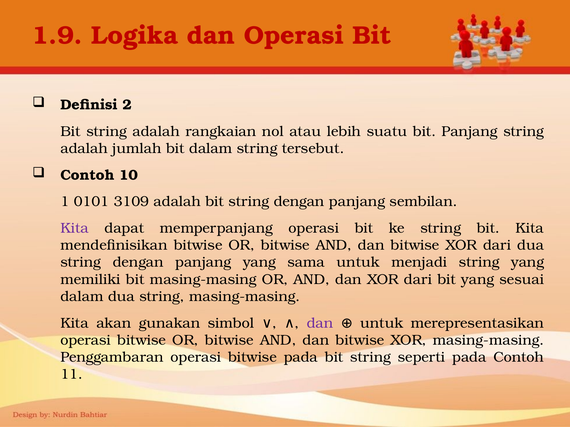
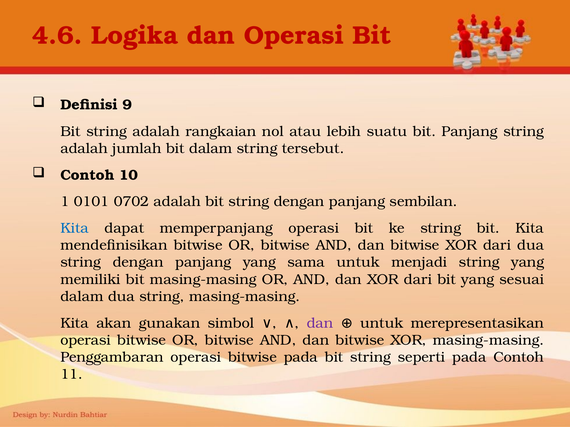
1.9: 1.9 -> 4.6 (57, 36)
2: 2 -> 9 (127, 105)
3109: 3109 -> 0702 (131, 202)
Kita colour: purple -> blue (75, 228)
